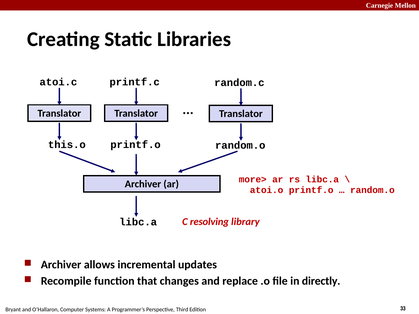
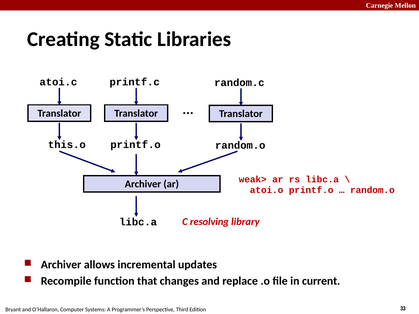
more>: more> -> weak> (253, 180)
directly: directly -> current (321, 281)
